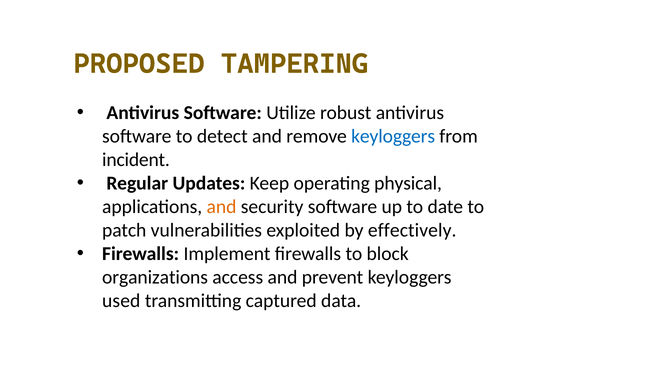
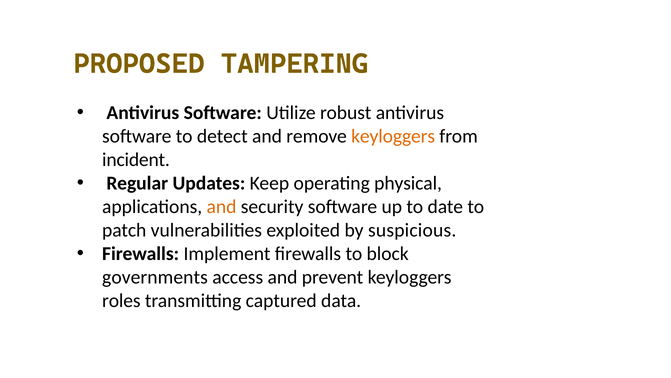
keyloggers colour: blue -> orange (393, 136)
effectively: effectively -> suspicious (412, 230)
organizations: organizations -> governments (155, 277)
used: used -> roles (121, 301)
